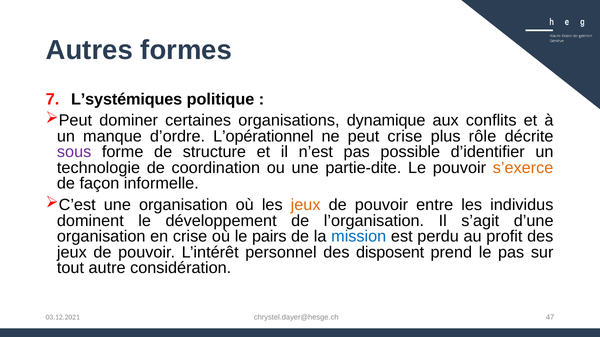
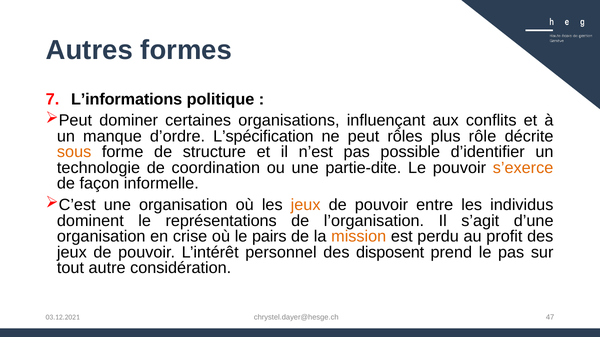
L’systémiques: L’systémiques -> L’informations (127, 99)
dynamique: dynamique -> influençant (386, 121)
L’opérationnel: L’opérationnel -> L’spéciﬁcation (263, 137)
peut crise: crise -> rôles (405, 137)
sous colour: purple -> orange (74, 152)
développement: développement -> représentations (221, 221)
mission colour: blue -> orange (359, 237)
